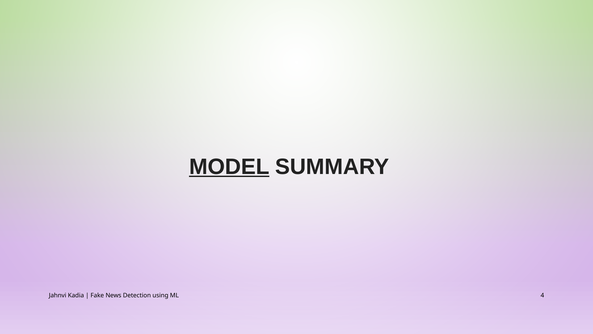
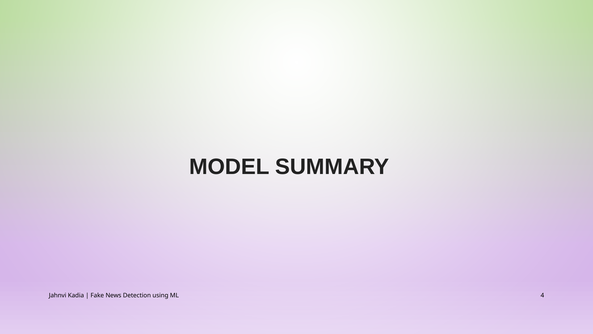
MODEL underline: present -> none (229, 167)
